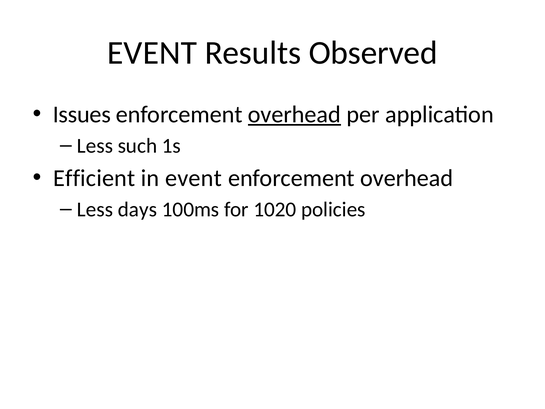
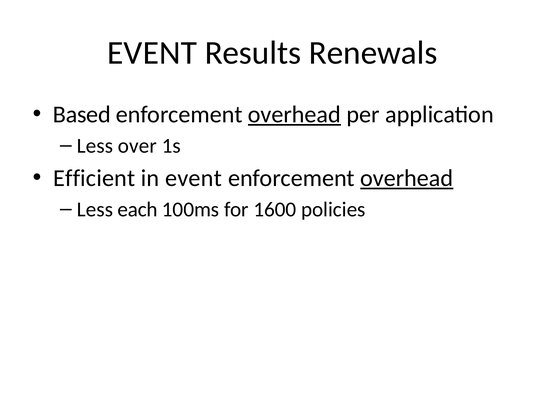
Observed: Observed -> Renewals (373, 53)
Issues: Issues -> Based (82, 114)
such: such -> over (137, 146)
overhead underline: none -> present (407, 178)
days: days -> each (138, 209)
1020: 1020 -> 1600 (275, 209)
